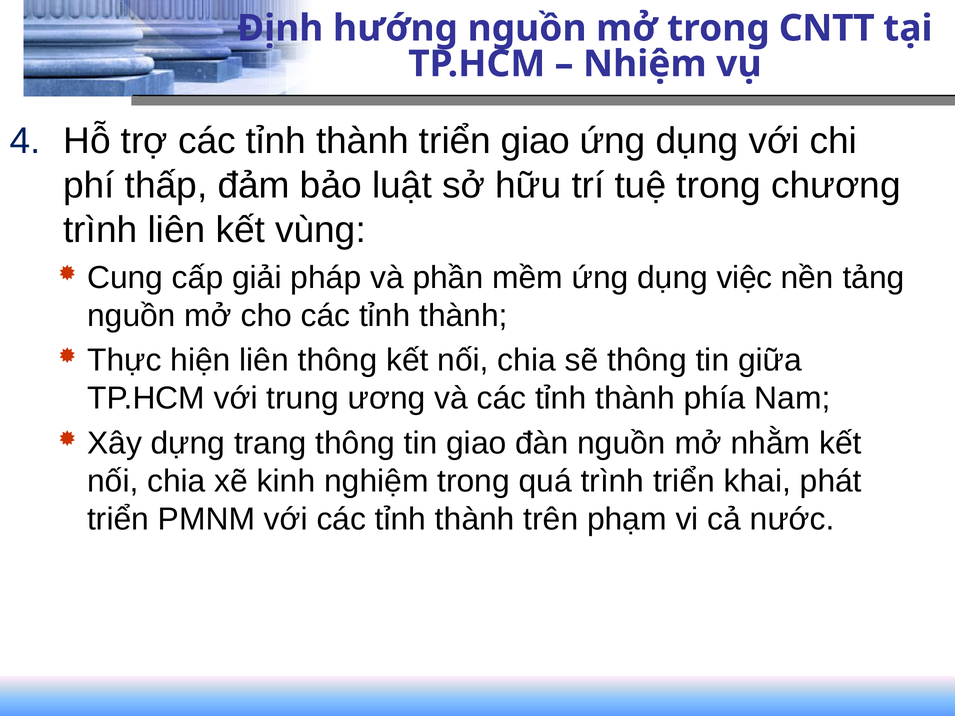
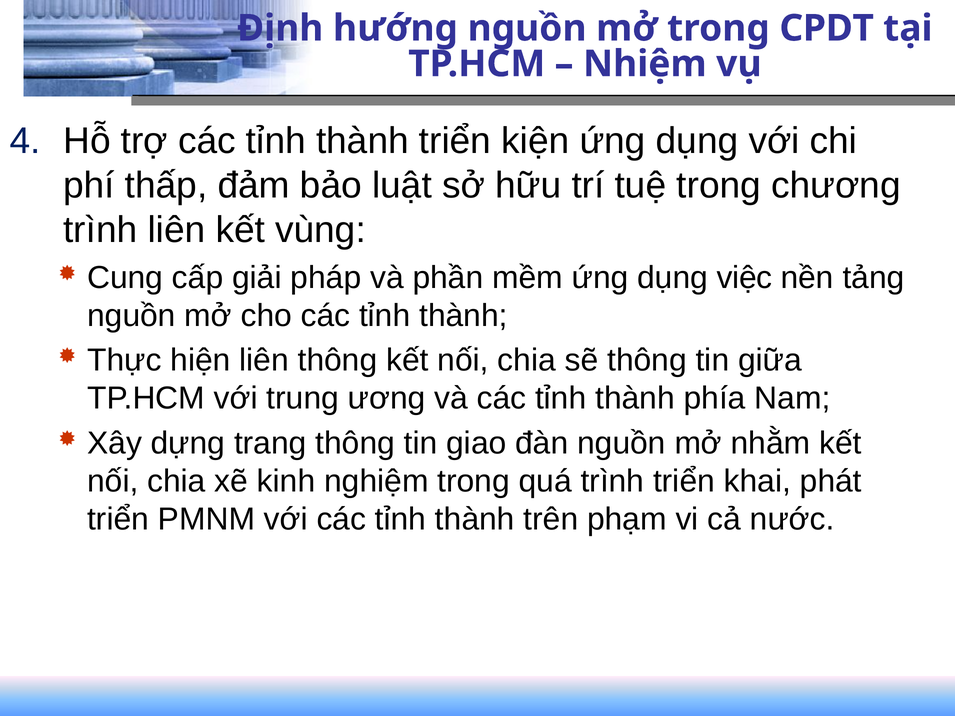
CNTT: CNTT -> CPDT (827, 28)
triển giao: giao -> kiện (535, 141)
